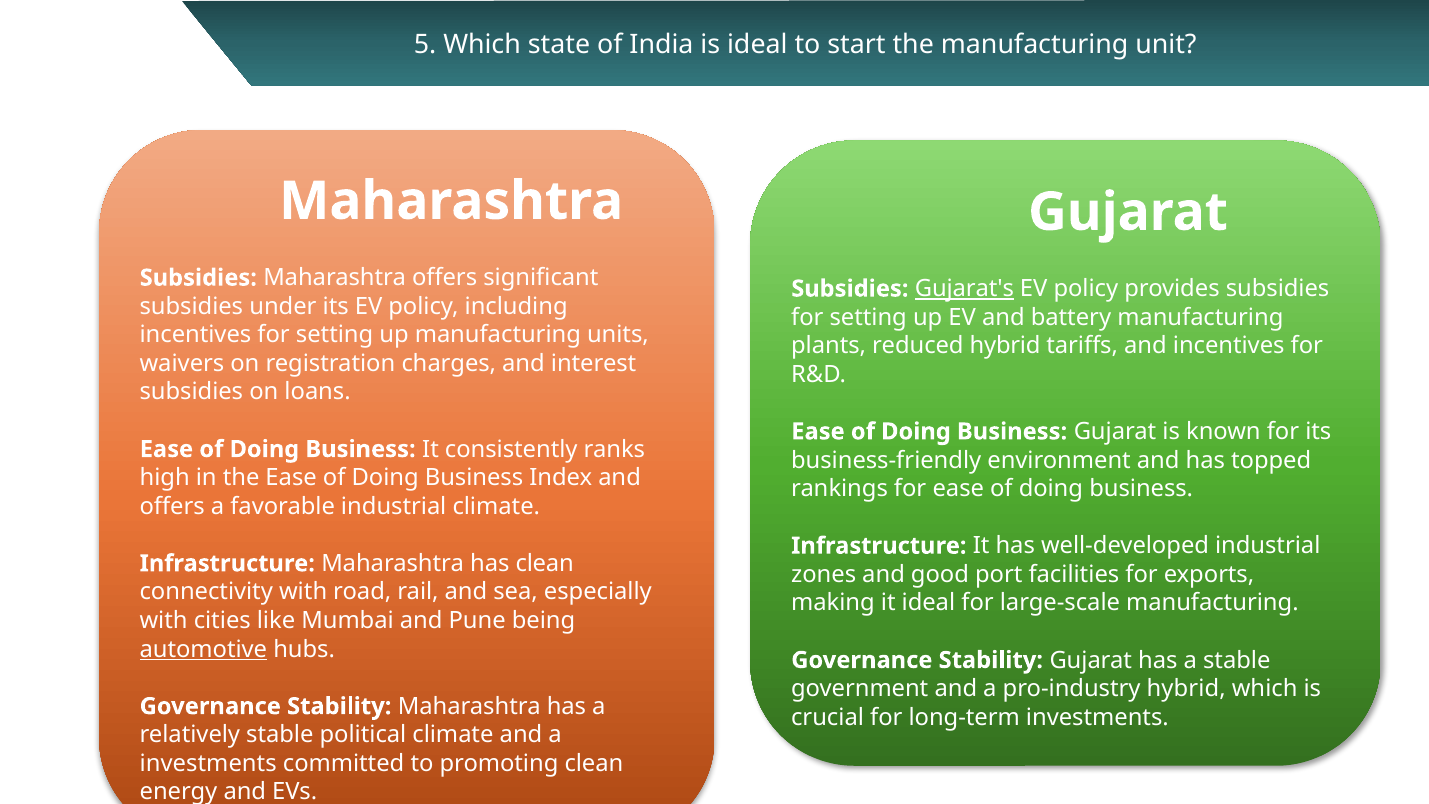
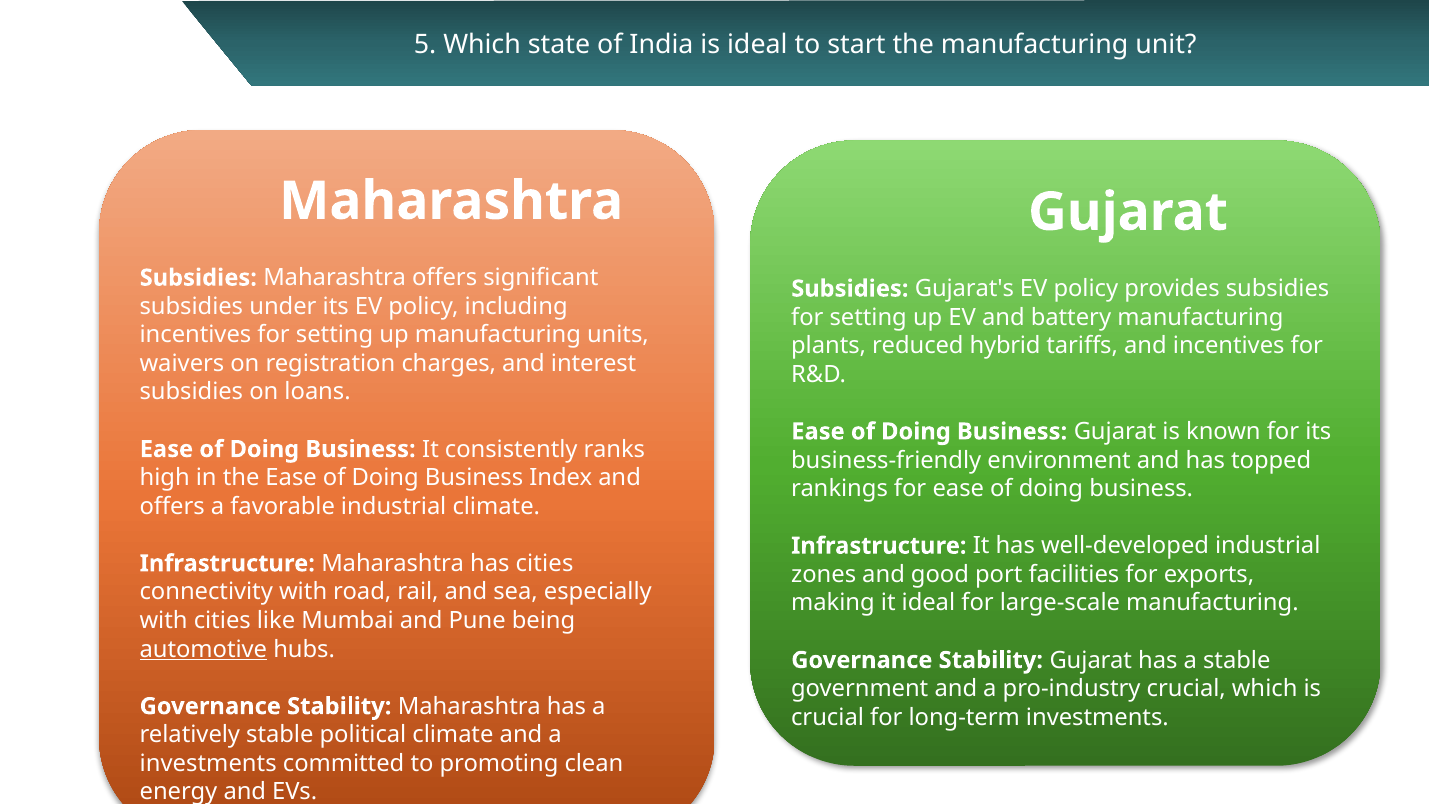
Gujarat's underline: present -> none (964, 289)
has clean: clean -> cities (545, 563)
pro-industry hybrid: hybrid -> crucial (1186, 689)
